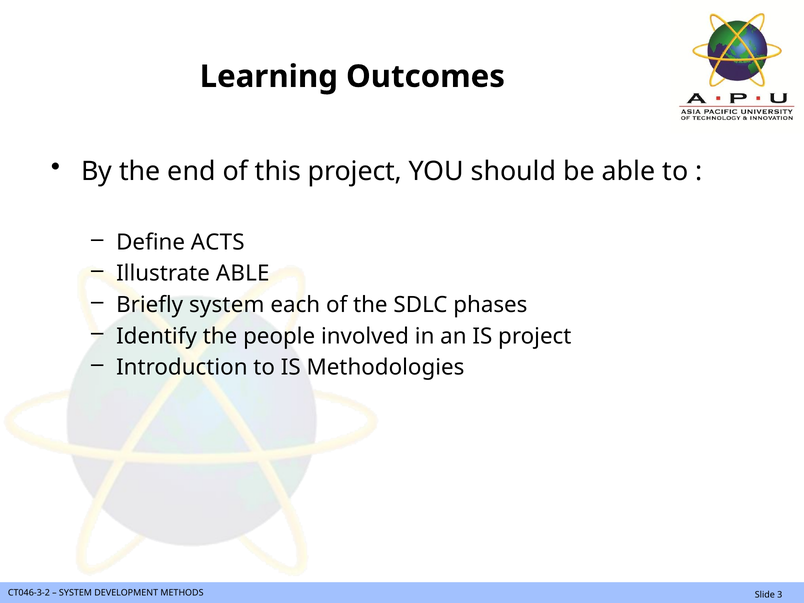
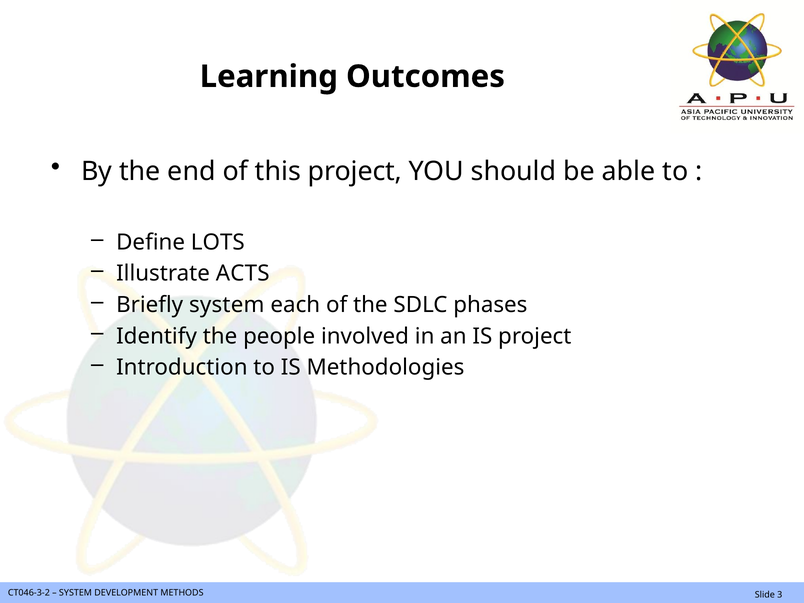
ACTS: ACTS -> LOTS (218, 242)
Illustrate ABLE: ABLE -> ACTS (243, 274)
